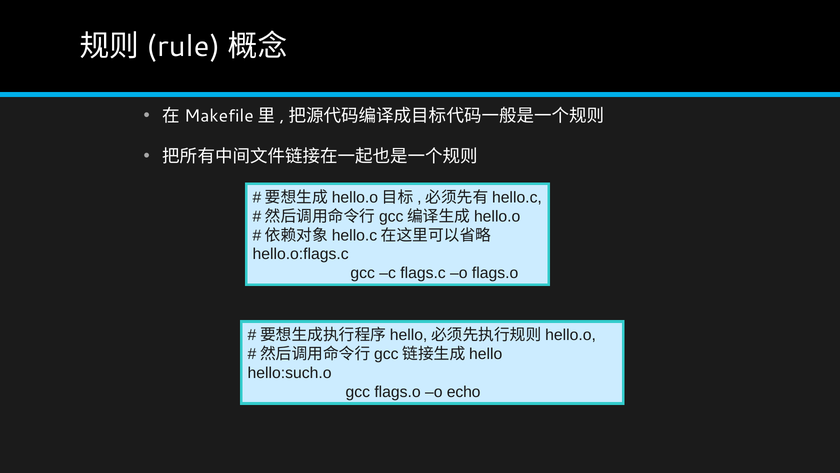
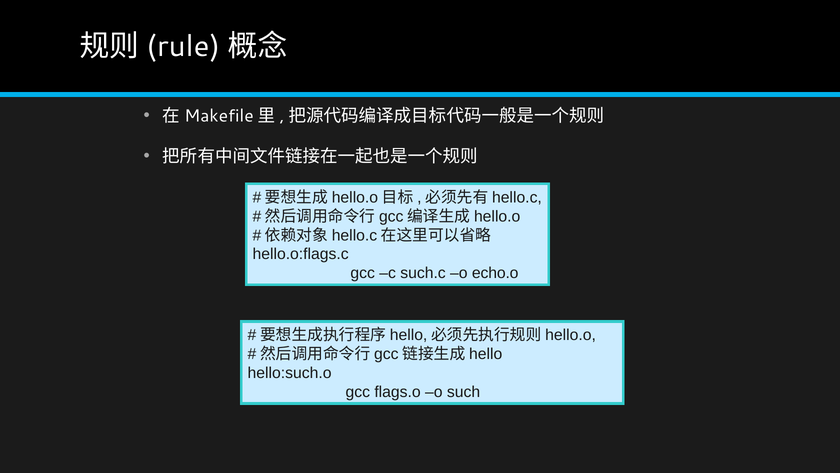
flags.c: flags.c -> such.c (423, 273)
o flags.o: flags.o -> echo.o (495, 273)
echo: echo -> such (464, 392)
